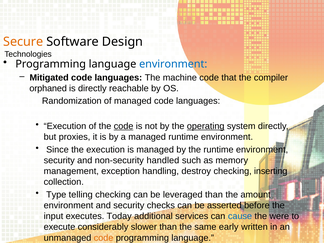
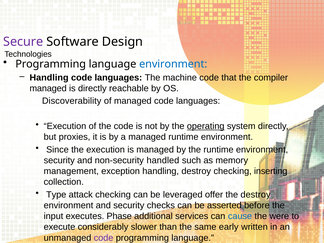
Secure colour: orange -> purple (23, 42)
Mitigated: Mitigated -> Handling (49, 78)
orphaned: orphaned -> managed (48, 88)
Randomization: Randomization -> Discoverability (72, 101)
code underline: present -> none (124, 126)
telling: telling -> attack (81, 195)
leveraged than: than -> offer (214, 195)
the amount: amount -> destroy (256, 195)
Today: Today -> Phase (119, 216)
code colour: orange -> purple (104, 238)
